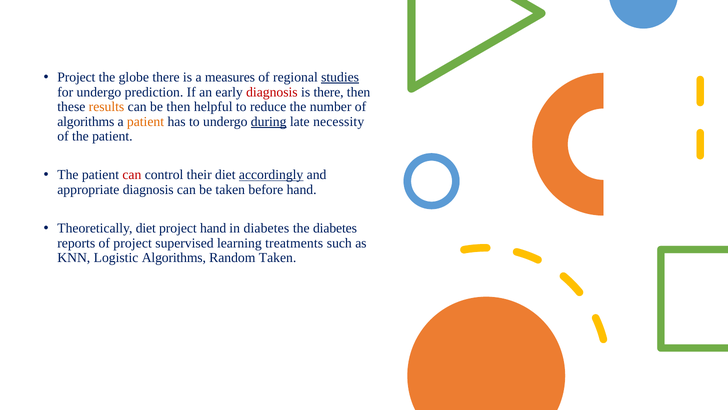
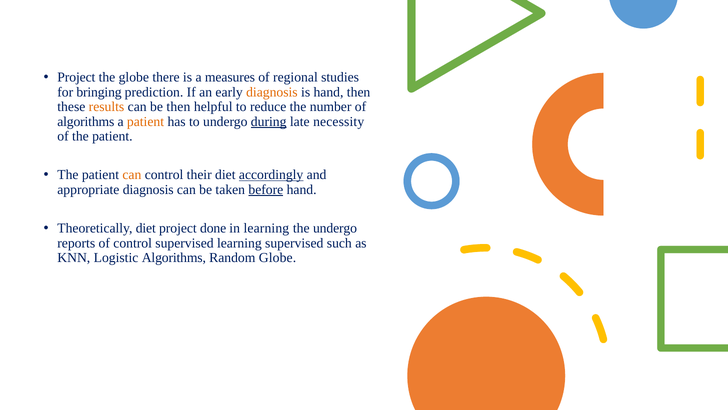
studies underline: present -> none (340, 77)
for undergo: undergo -> bringing (99, 92)
diagnosis colour: red -> orange (272, 92)
is there: there -> hand (328, 92)
can colour: red -> orange (132, 175)
before underline: none -> present (266, 189)
project hand: hand -> done (213, 228)
in diabetes: diabetes -> learning (266, 228)
the diabetes: diabetes -> undergo (335, 228)
of project: project -> control (133, 243)
learning treatments: treatments -> supervised (294, 243)
Random Taken: Taken -> Globe (277, 258)
